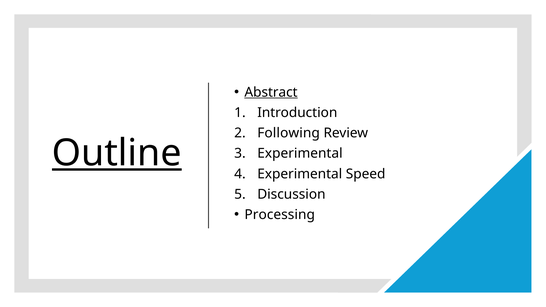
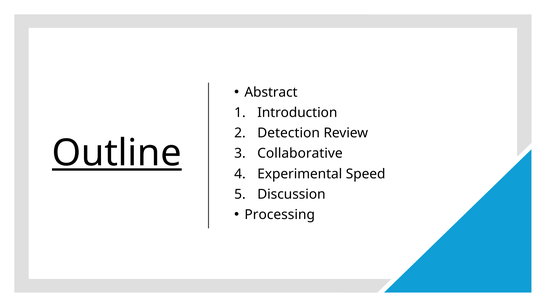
Abstract underline: present -> none (271, 92)
Following: Following -> Detection (289, 133)
Experimental: Experimental -> Collaborative (300, 153)
